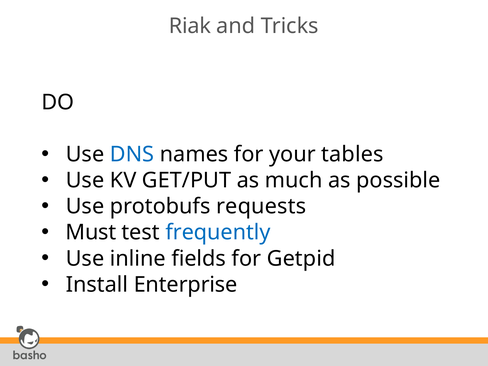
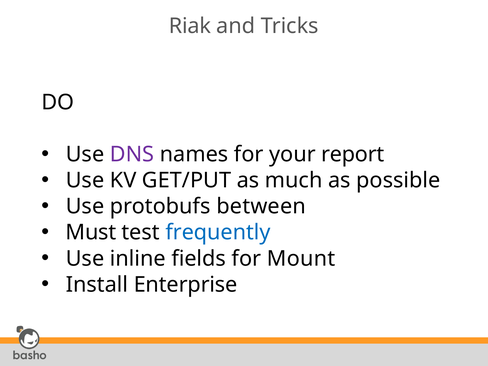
DNS colour: blue -> purple (132, 154)
tables: tables -> report (353, 154)
requests: requests -> between (261, 206)
Getpid: Getpid -> Mount (301, 259)
